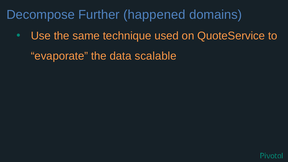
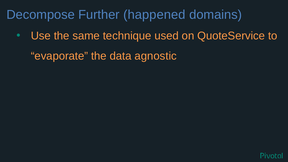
scalable: scalable -> agnostic (156, 56)
